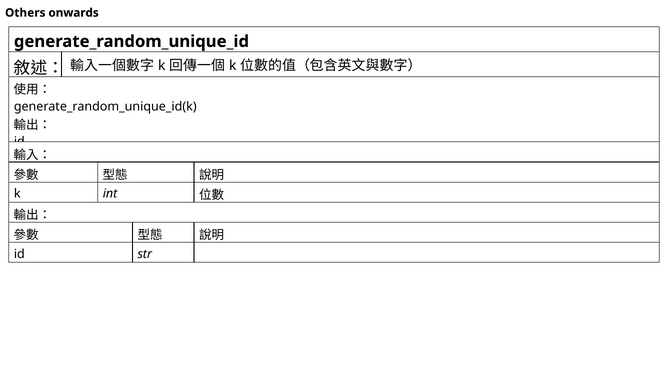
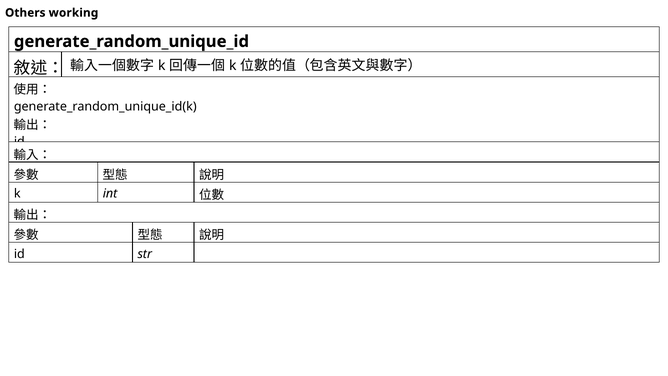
onwards: onwards -> working (73, 13)
